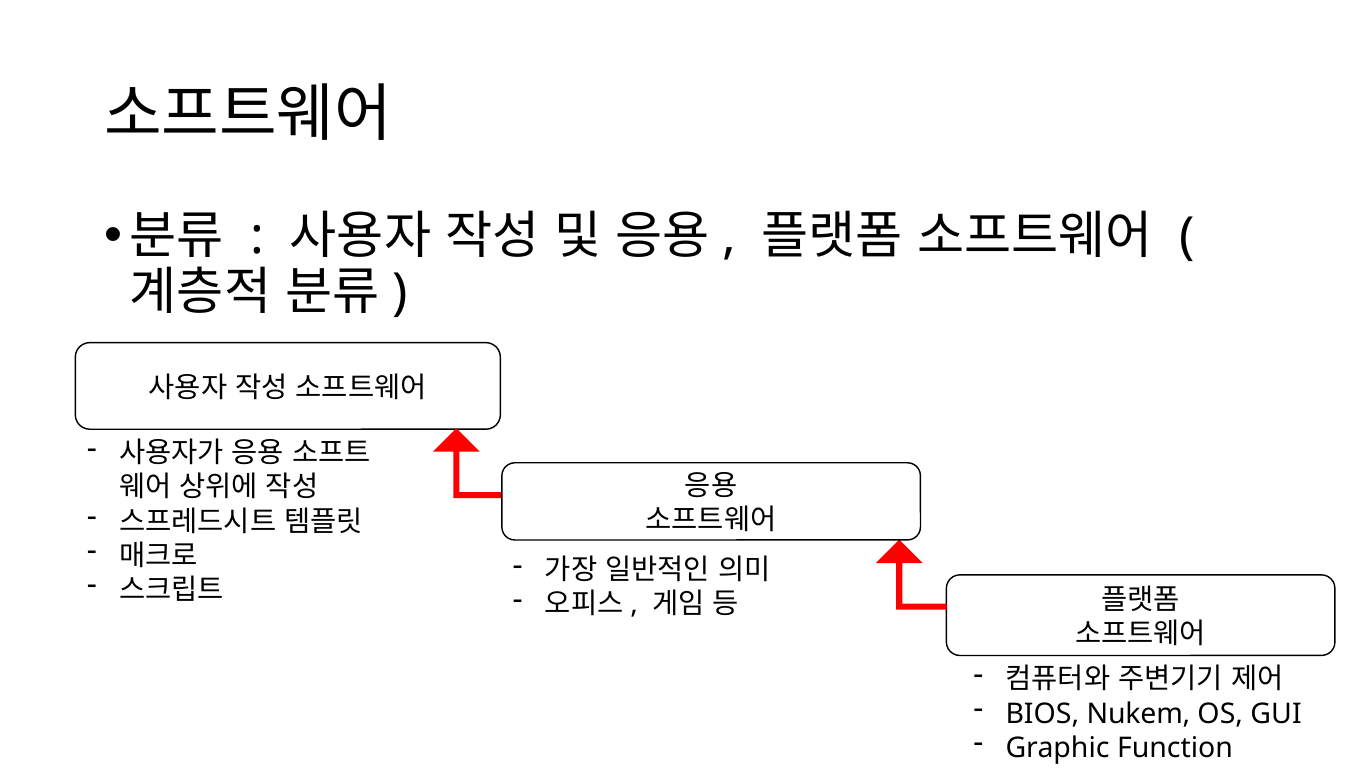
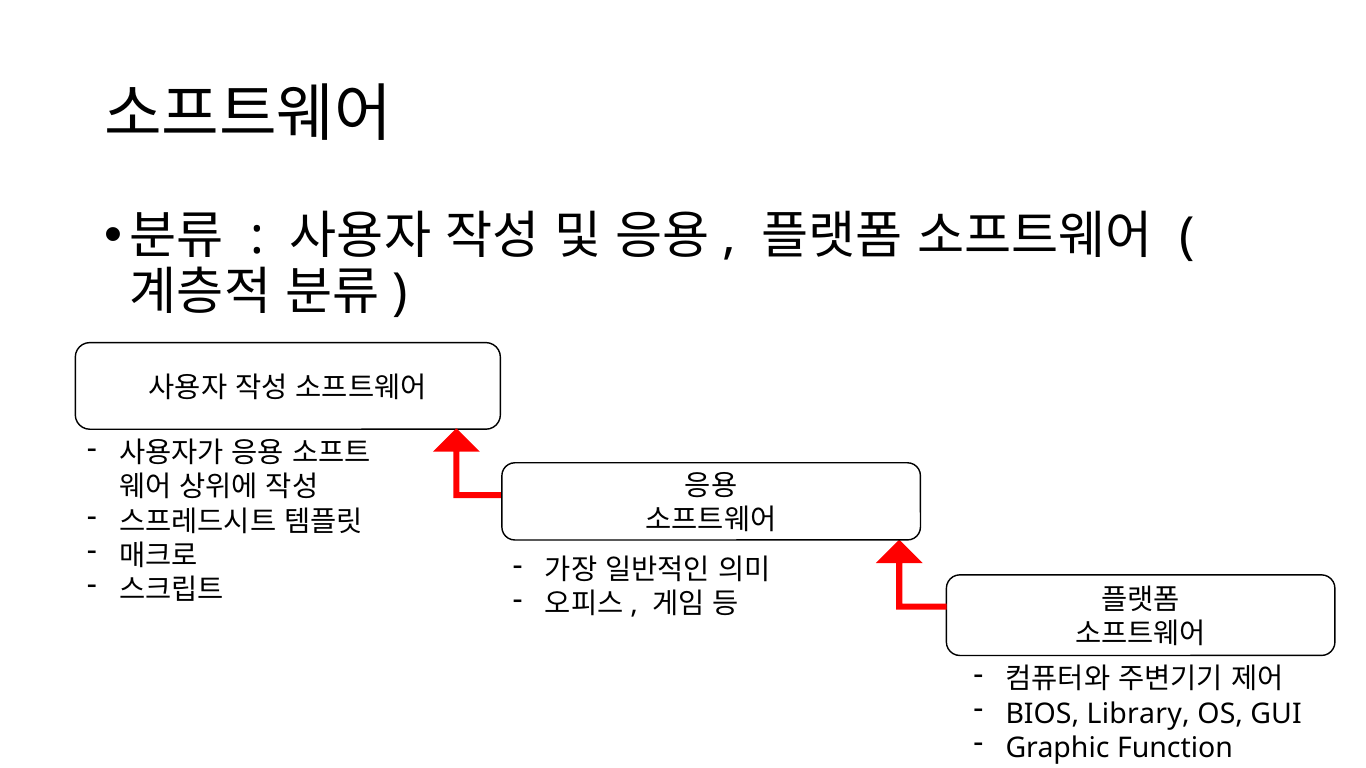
Nukem: Nukem -> Library (1138, 714)
